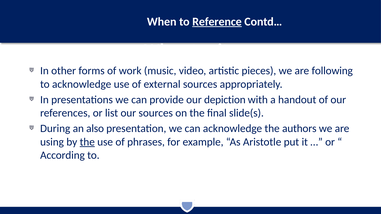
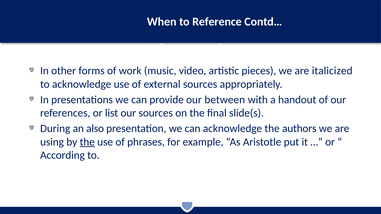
Reference underline: present -> none (217, 22)
following: following -> italicized (332, 71)
depiction: depiction -> between (225, 100)
